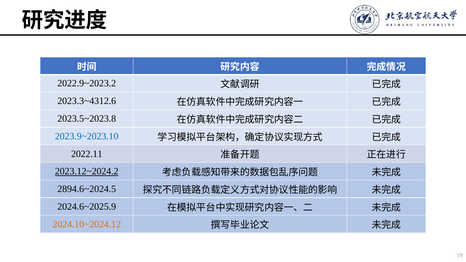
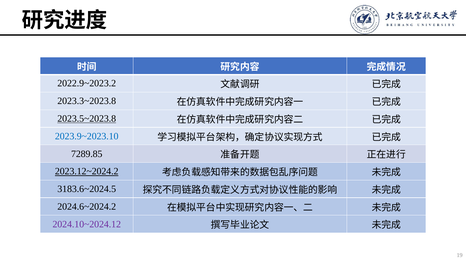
2023.3~4312.6: 2023.3~4312.6 -> 2023.3~2023.8 (87, 101)
2023.5~2023.8 underline: none -> present (87, 119)
2022.11: 2022.11 -> 7289.85 (87, 154)
2894.6~2024.5: 2894.6~2024.5 -> 3183.6~2024.5 (87, 189)
2024.6~2025.9: 2024.6~2025.9 -> 2024.6~2024.2 (87, 207)
2024.10~2024.12 colour: orange -> purple (87, 224)
